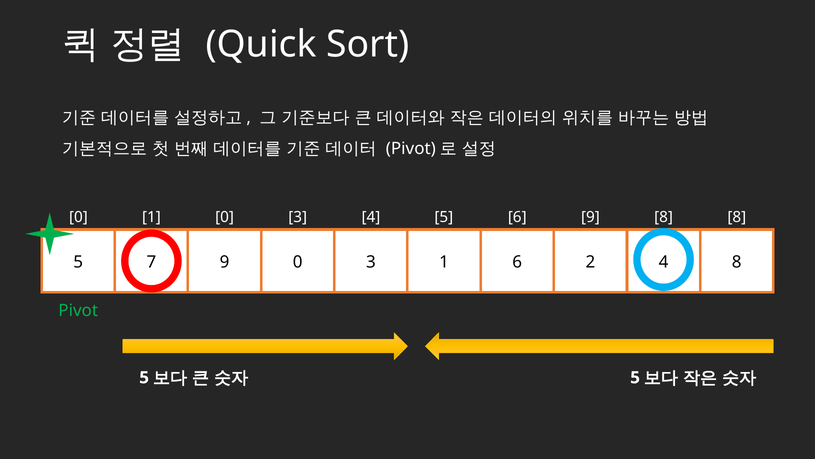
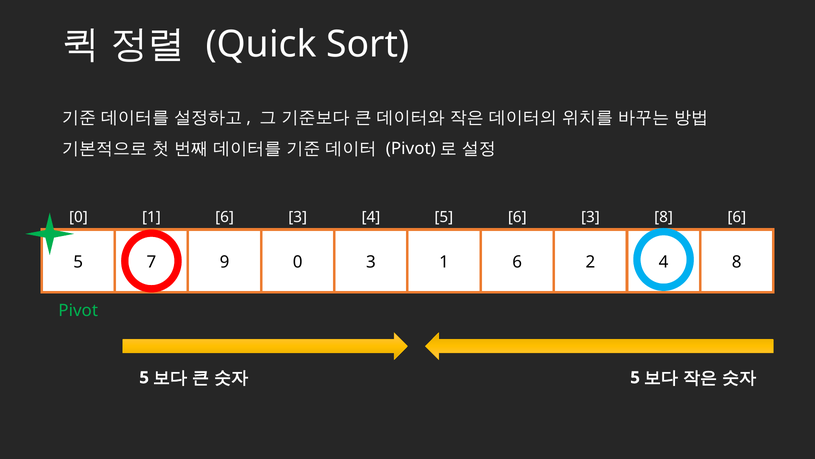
1 0: 0 -> 6 (225, 217)
9: 9 -> 3 (590, 217)
8: 8 -> 6 (737, 217)
